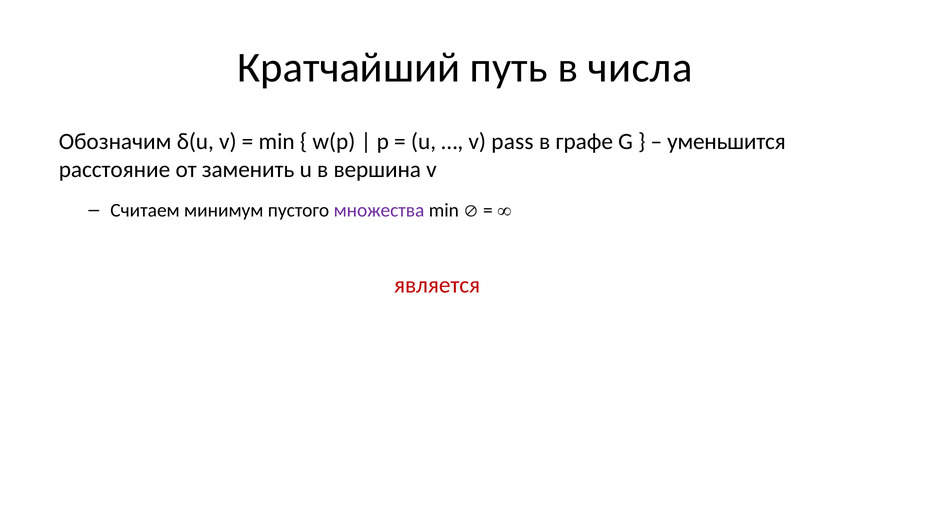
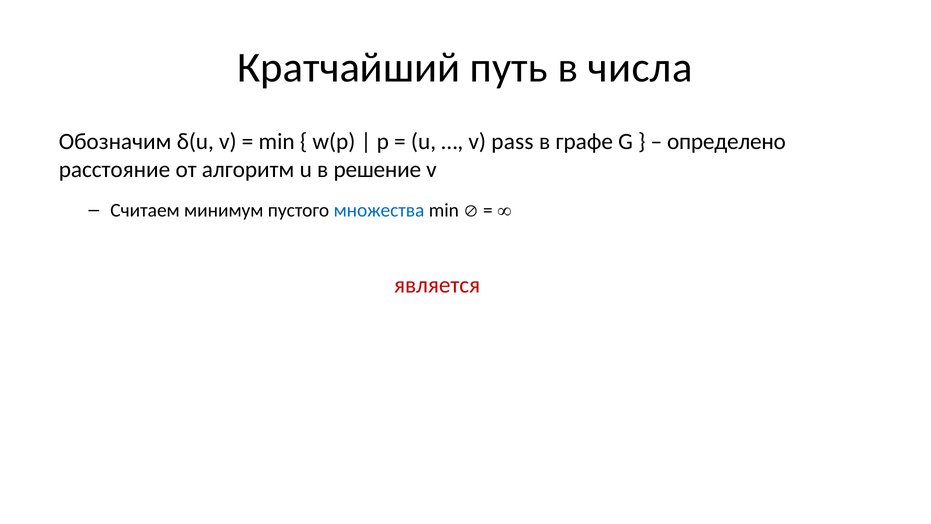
уменьшится: уменьшится -> определено (726, 141)
заменить: заменить -> алгоритм (248, 169)
вершина: вершина -> решение (377, 169)
множества colour: purple -> blue (379, 210)
